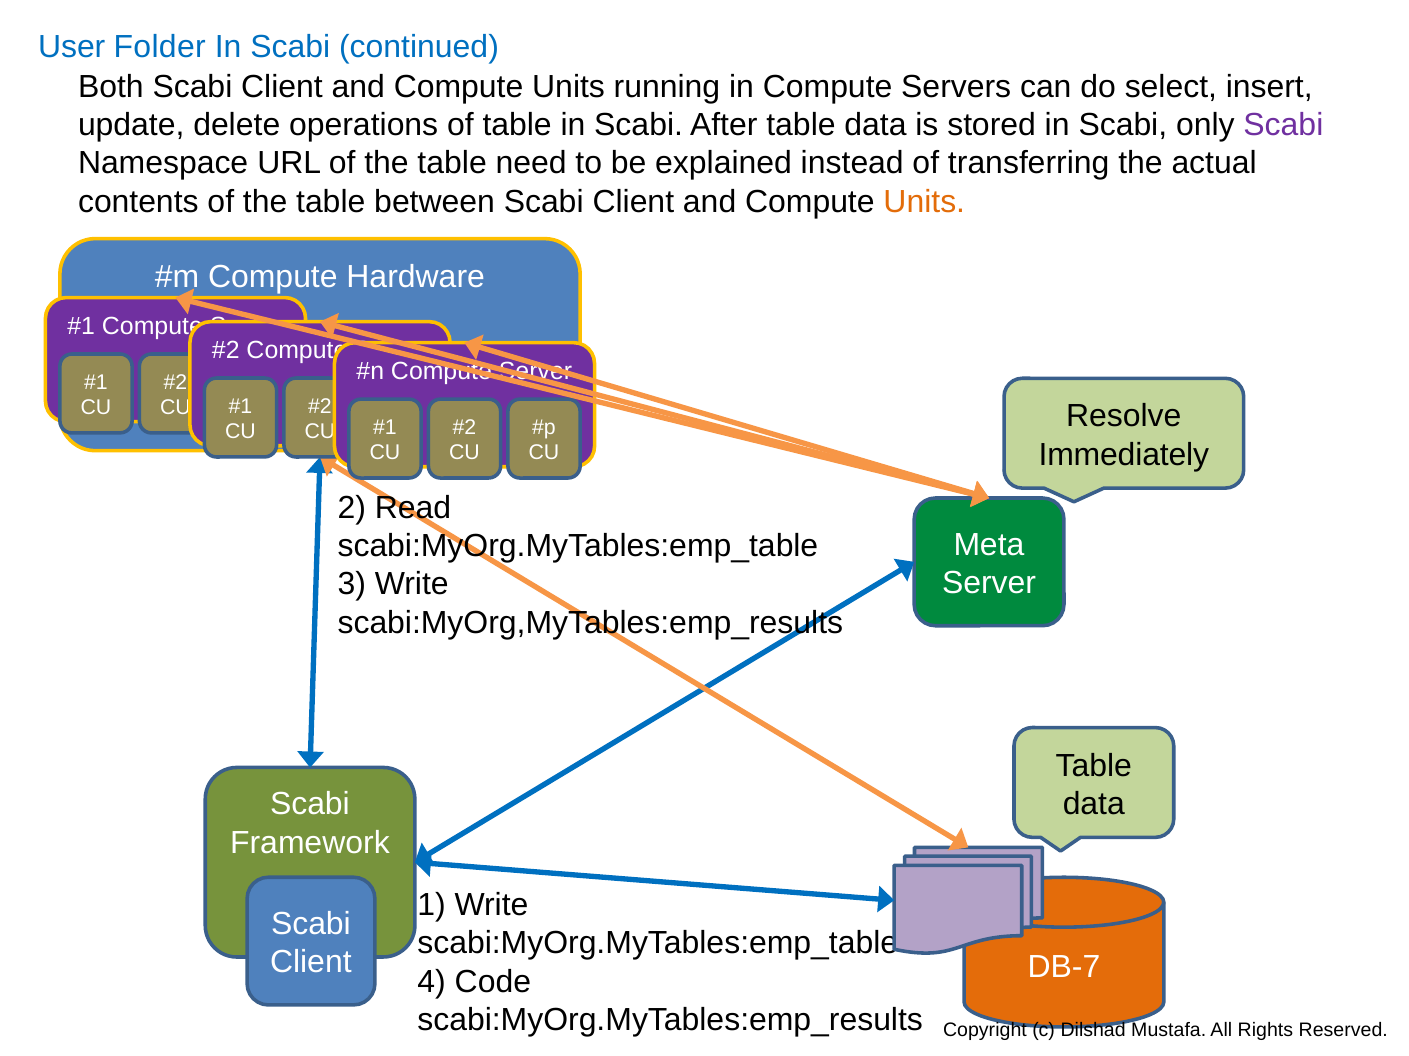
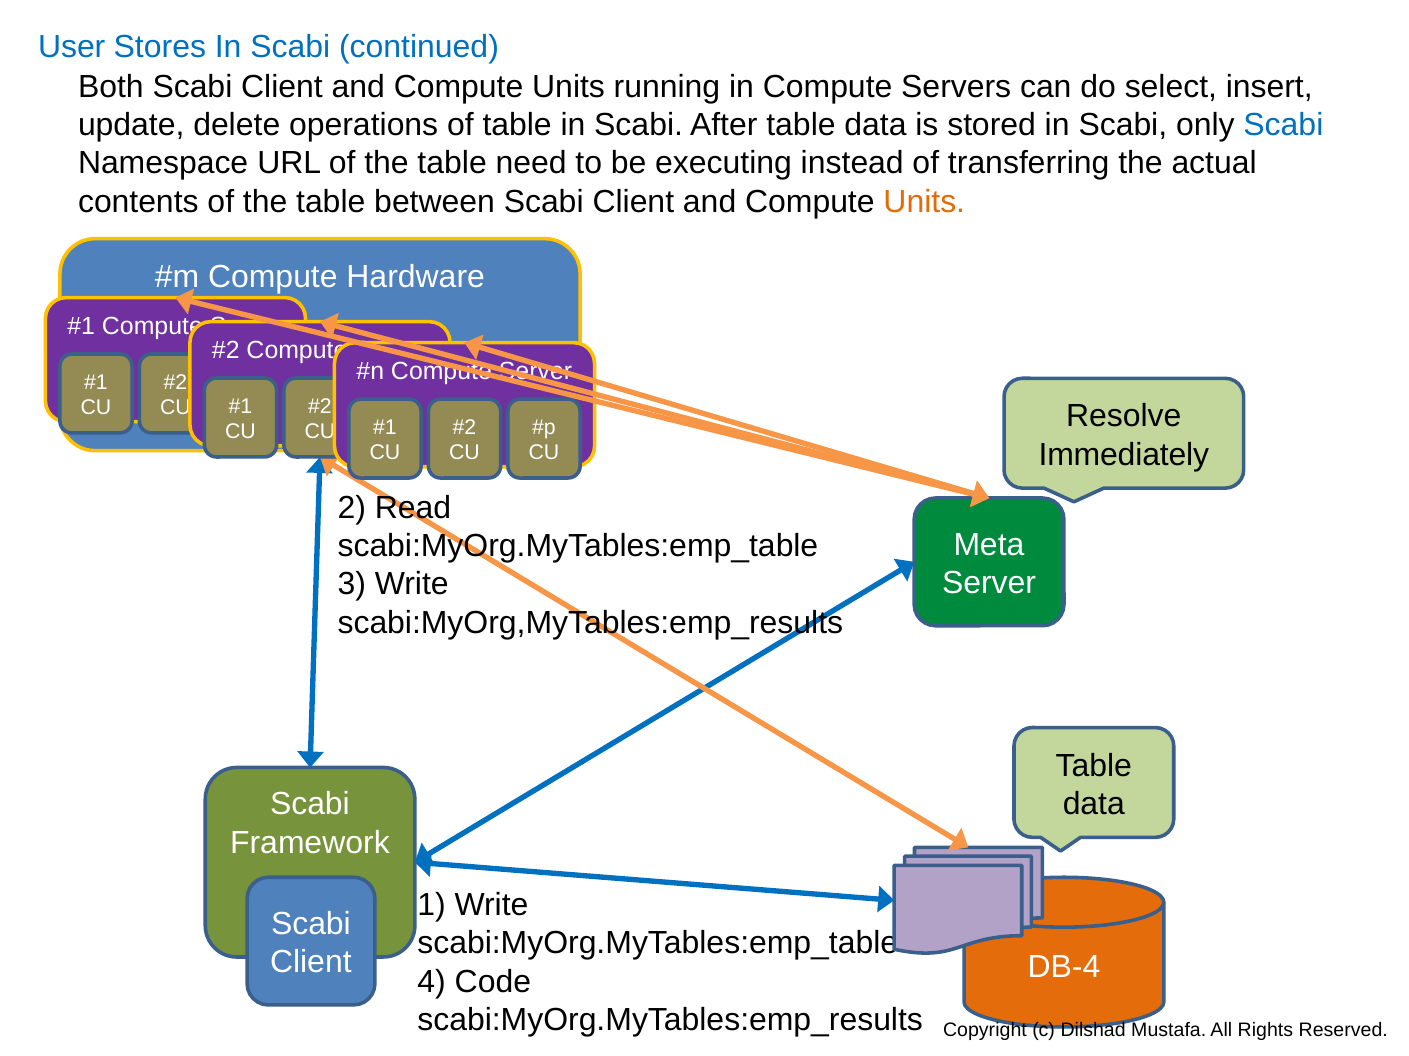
Folder: Folder -> Stores (160, 47)
Scabi colour: purple -> blue (1283, 125)
explained: explained -> executing (724, 163)
DB-7: DB-7 -> DB-4 (1064, 967)
